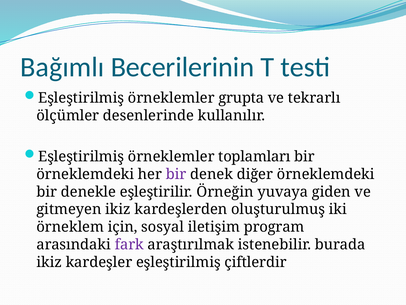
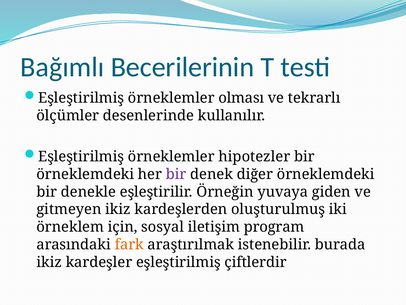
grupta: grupta -> olması (241, 98)
toplamları: toplamları -> hipotezler (254, 156)
fark colour: purple -> orange (129, 244)
